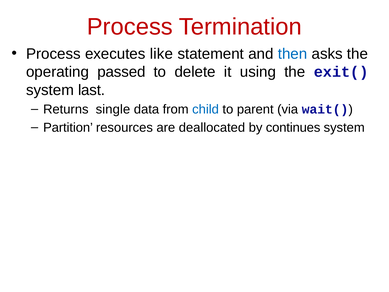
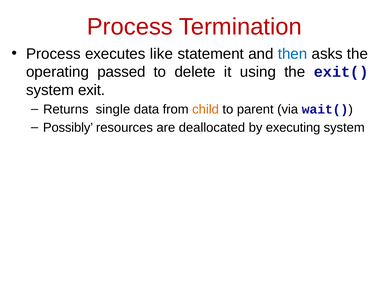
last: last -> exit (92, 90)
child colour: blue -> orange (206, 109)
Partition: Partition -> Possibly (68, 127)
continues: continues -> executing (293, 127)
